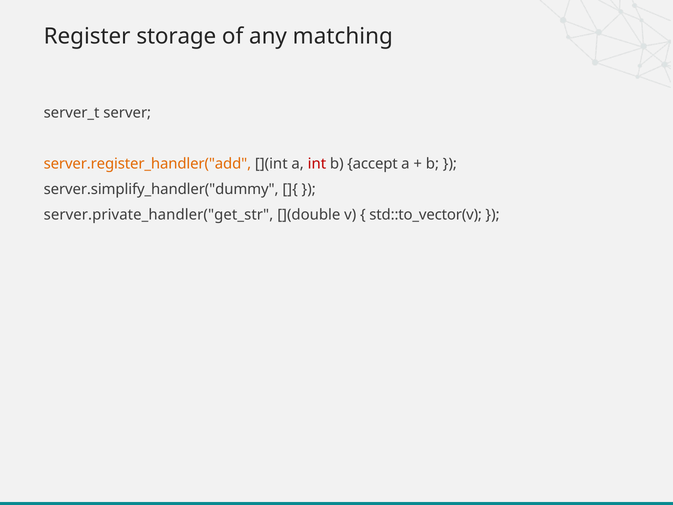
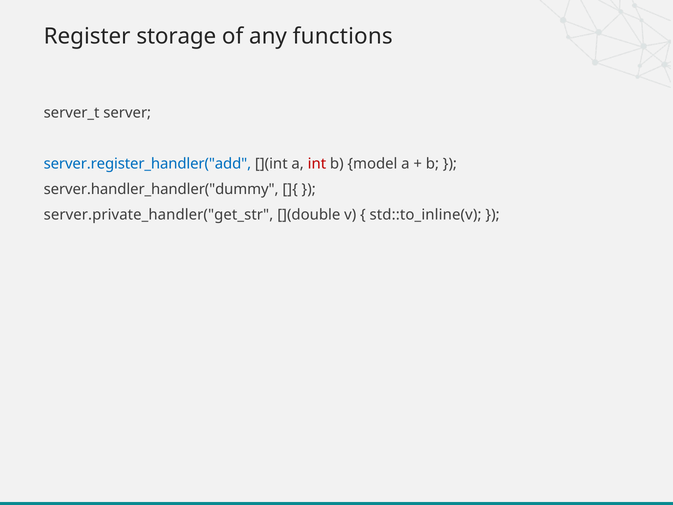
matching: matching -> functions (343, 37)
server.register_handler("add colour: orange -> blue (147, 164)
accept: accept -> model (372, 164)
server.simplify_handler("dummy: server.simplify_handler("dummy -> server.handler_handler("dummy (161, 189)
std::to_vector(v: std::to_vector(v -> std::to_inline(v (426, 215)
